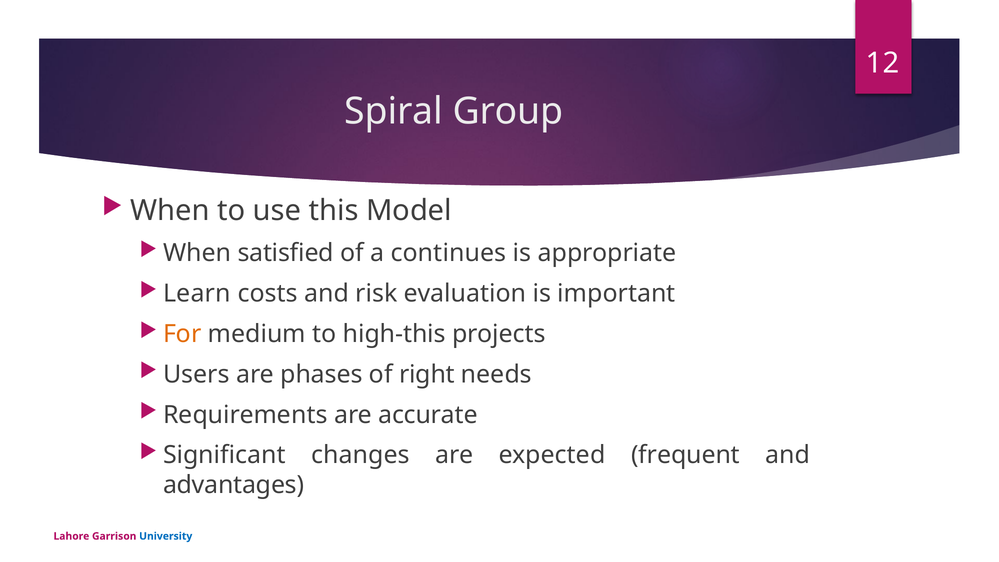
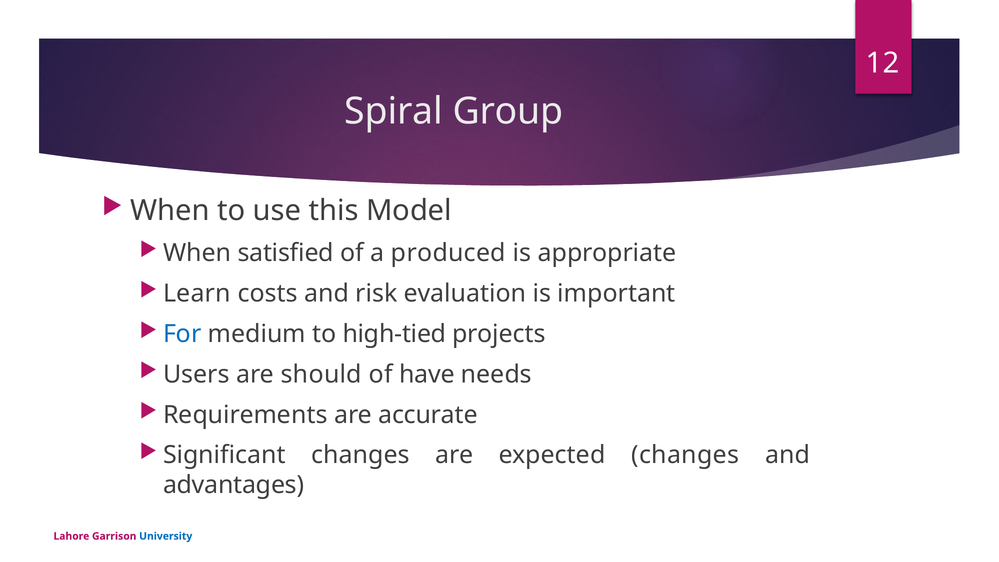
continues: continues -> produced (448, 253)
For colour: orange -> blue (182, 334)
high-this: high-this -> high-tied (394, 334)
phases: phases -> should (321, 374)
right: right -> have (427, 374)
expected frequent: frequent -> changes (685, 455)
